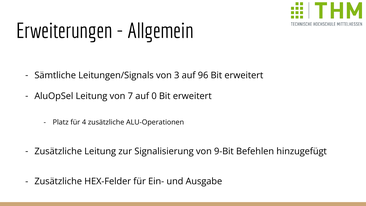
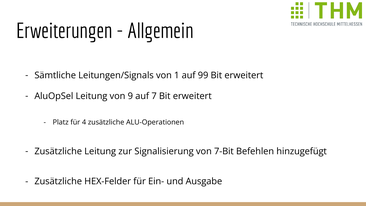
3: 3 -> 1 (177, 75)
96: 96 -> 99 (203, 75)
7: 7 -> 9 (130, 96)
0: 0 -> 7 (154, 96)
9-Bit: 9-Bit -> 7-Bit (224, 151)
